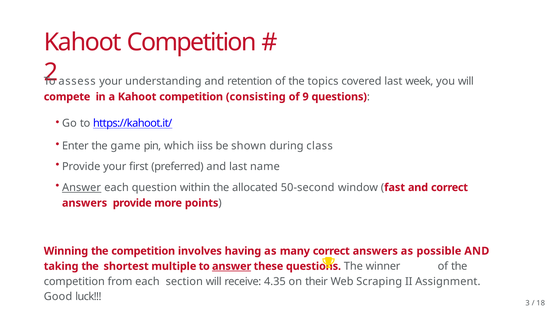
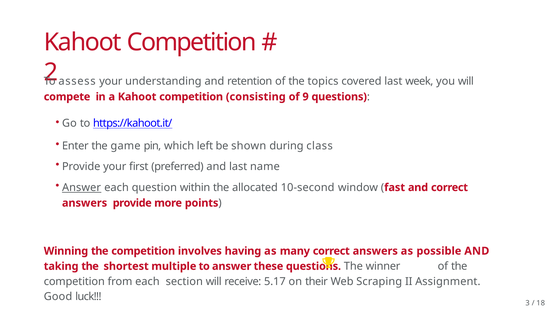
iiss: iiss -> left (205, 146)
50-second: 50-second -> 10-second (308, 187)
answer underline: present -> none (232, 266)
4.35: 4.35 -> 5.17 (275, 281)
